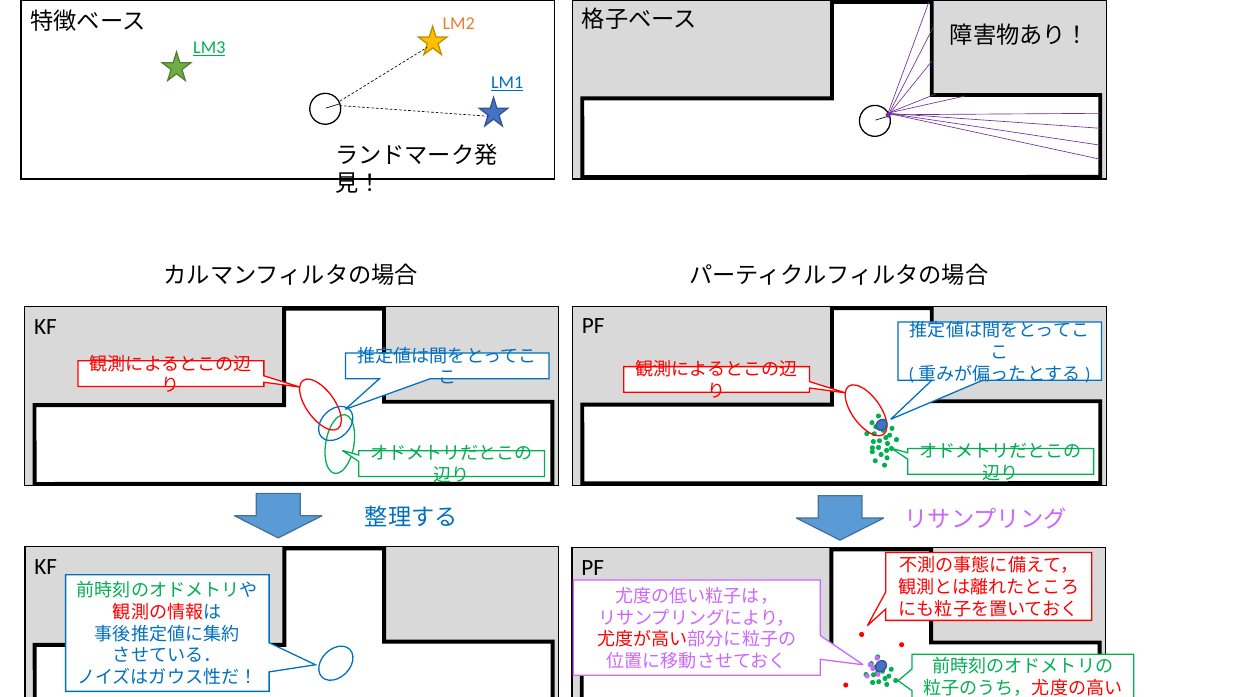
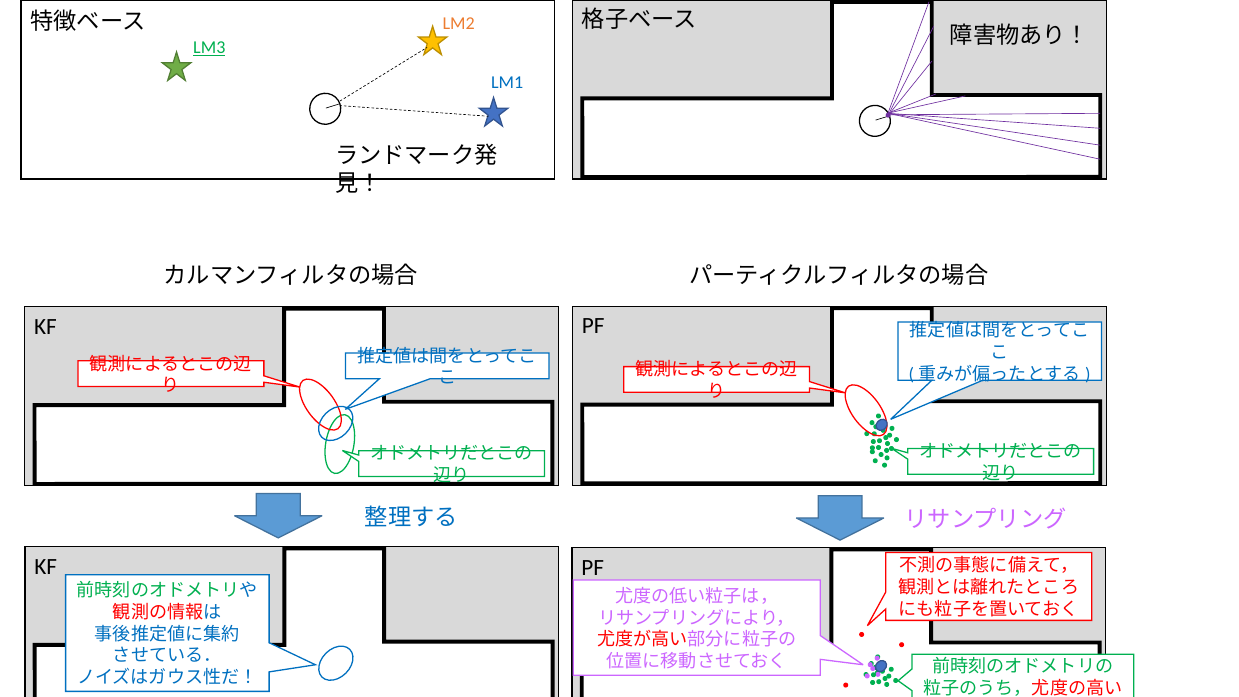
LM1 underline: present -> none (507, 83)
